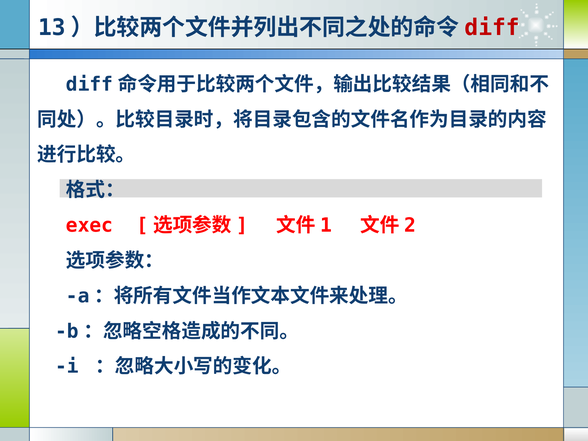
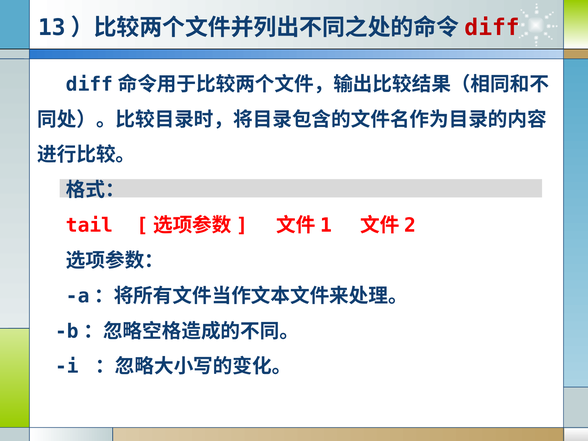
exec: exec -> tail (89, 225)
